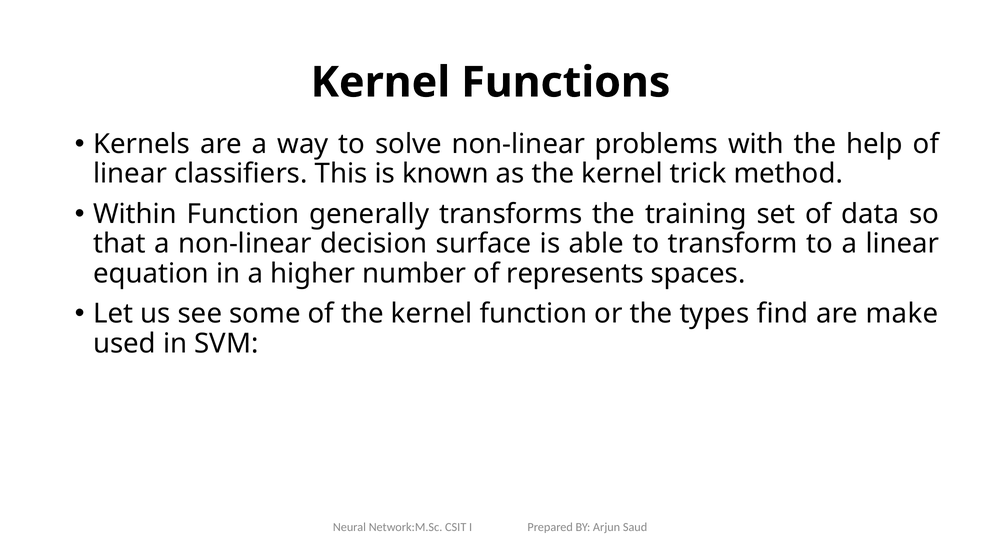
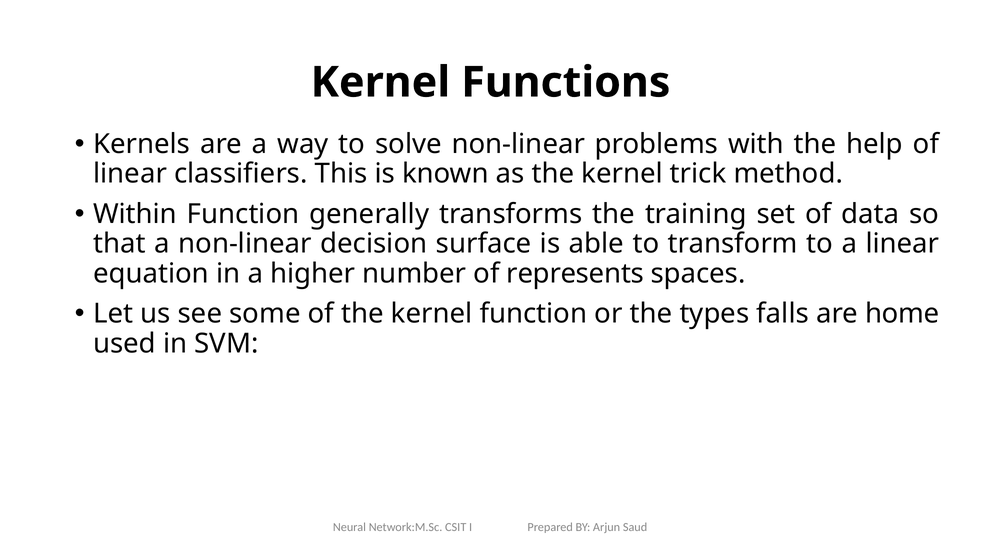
find: find -> falls (783, 314)
make: make -> home (902, 314)
